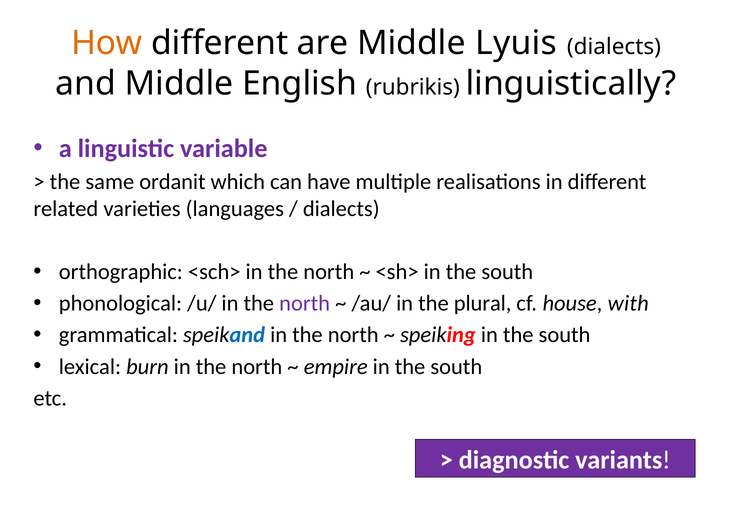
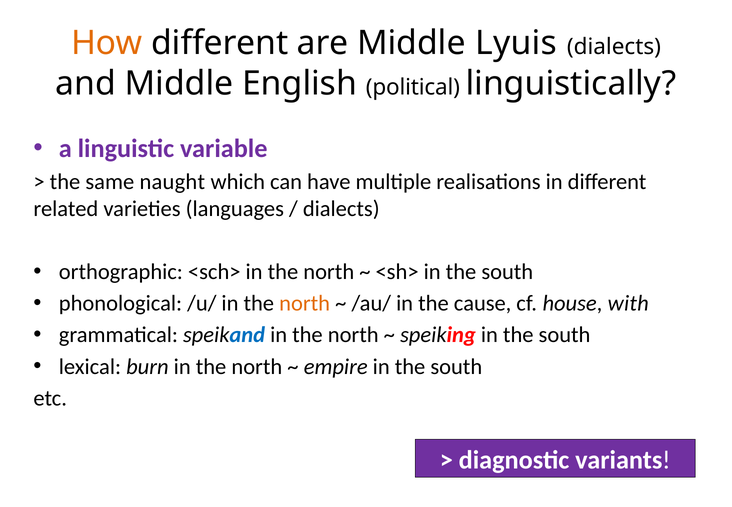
rubrikis: rubrikis -> political (413, 87)
ordanit: ordanit -> naught (172, 182)
north colour: purple -> orange (305, 303)
plural: plural -> cause (483, 303)
